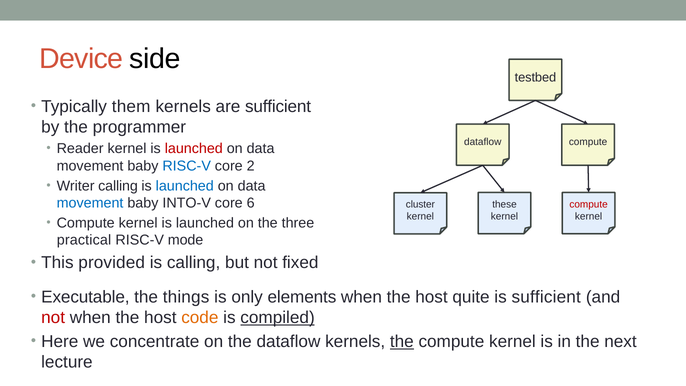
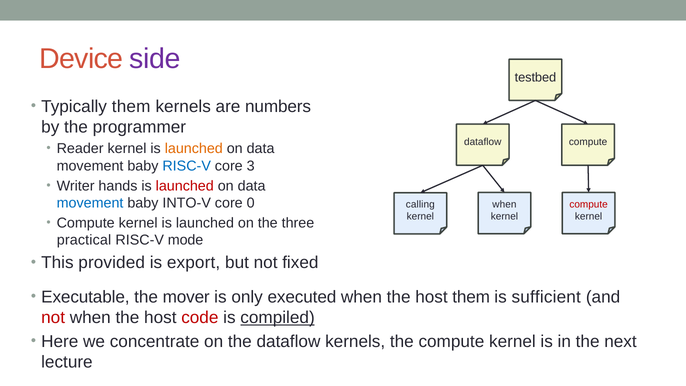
side colour: black -> purple (155, 59)
are sufficient: sufficient -> numbers (278, 106)
launched colour: red -> orange (194, 149)
2: 2 -> 3 (251, 166)
Writer calling: calling -> hands (118, 186)
launched colour: blue -> red (185, 186)
6: 6 -> 0 (251, 203)
these: these -> when (504, 204)
cluster: cluster -> calling (420, 205)
is calling: calling -> export (194, 263)
things: things -> mover (186, 297)
elements: elements -> executed (302, 297)
host quite: quite -> them (471, 297)
code colour: orange -> red (200, 318)
the underline: present -> none (402, 342)
